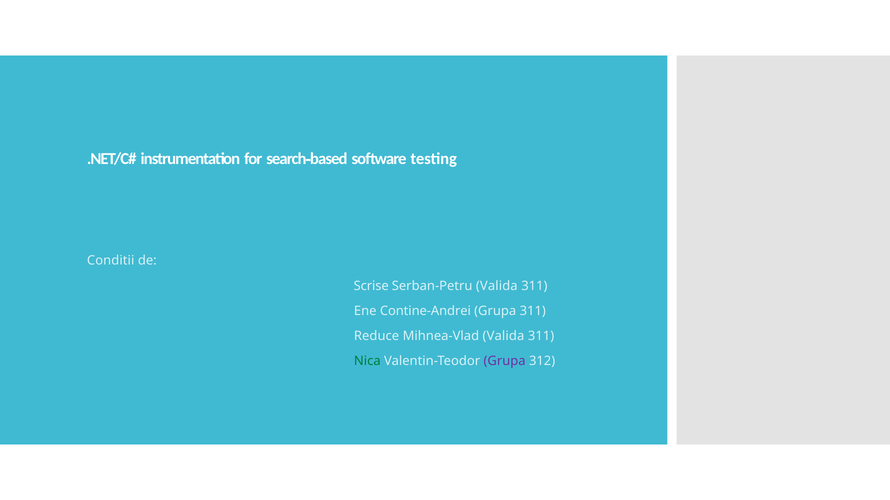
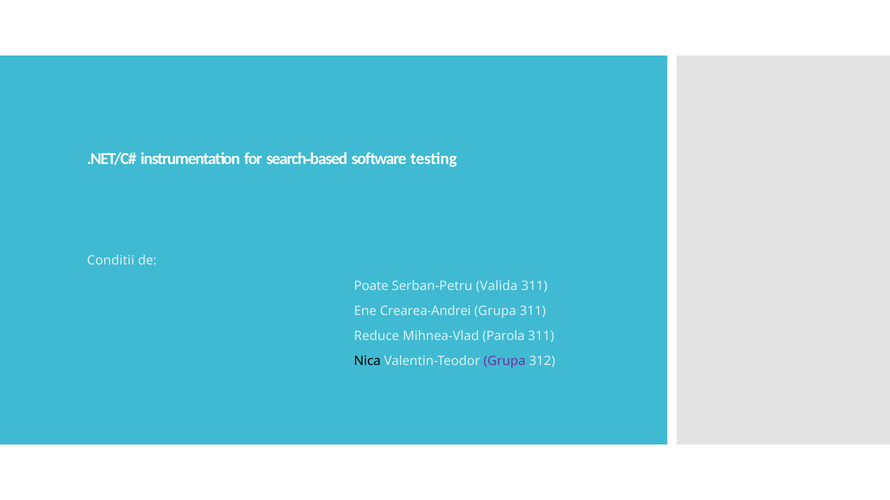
Scrise: Scrise -> Poate (371, 286)
Contine-Andrei: Contine-Andrei -> Crearea-Andrei (425, 311)
Mihnea-Vlad Valida: Valida -> Parola (504, 336)
Nica colour: green -> black (367, 362)
